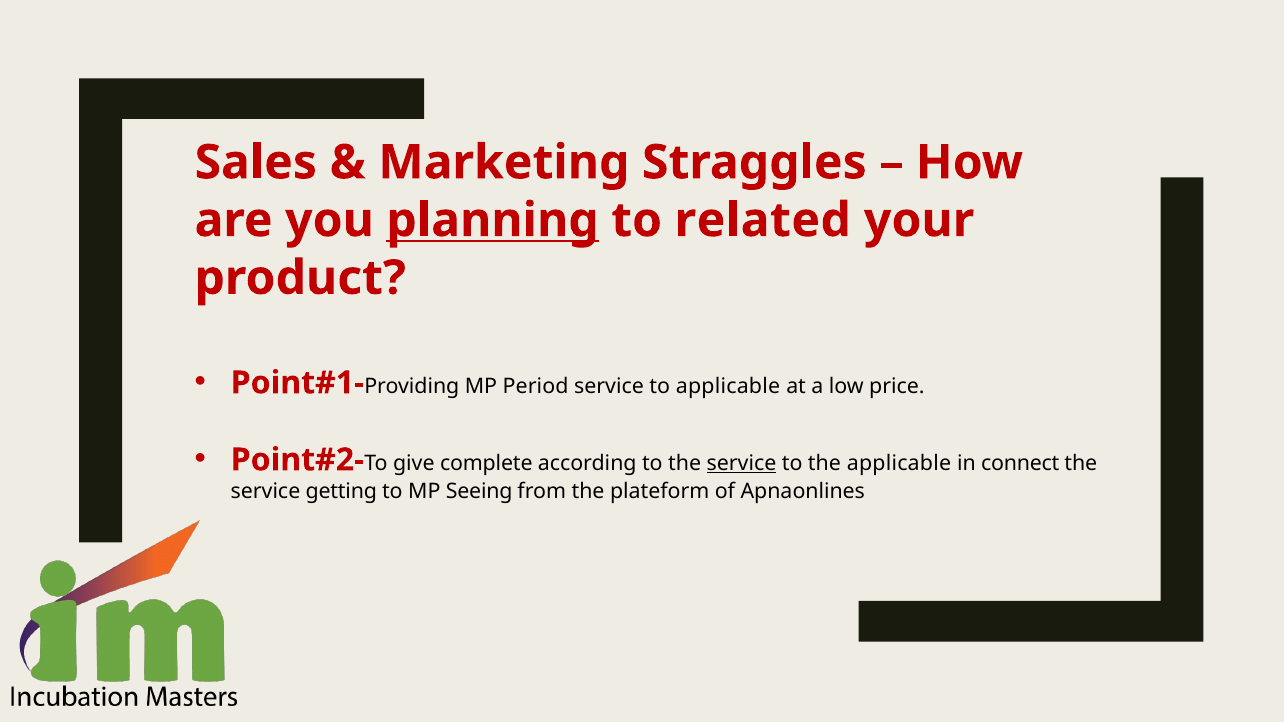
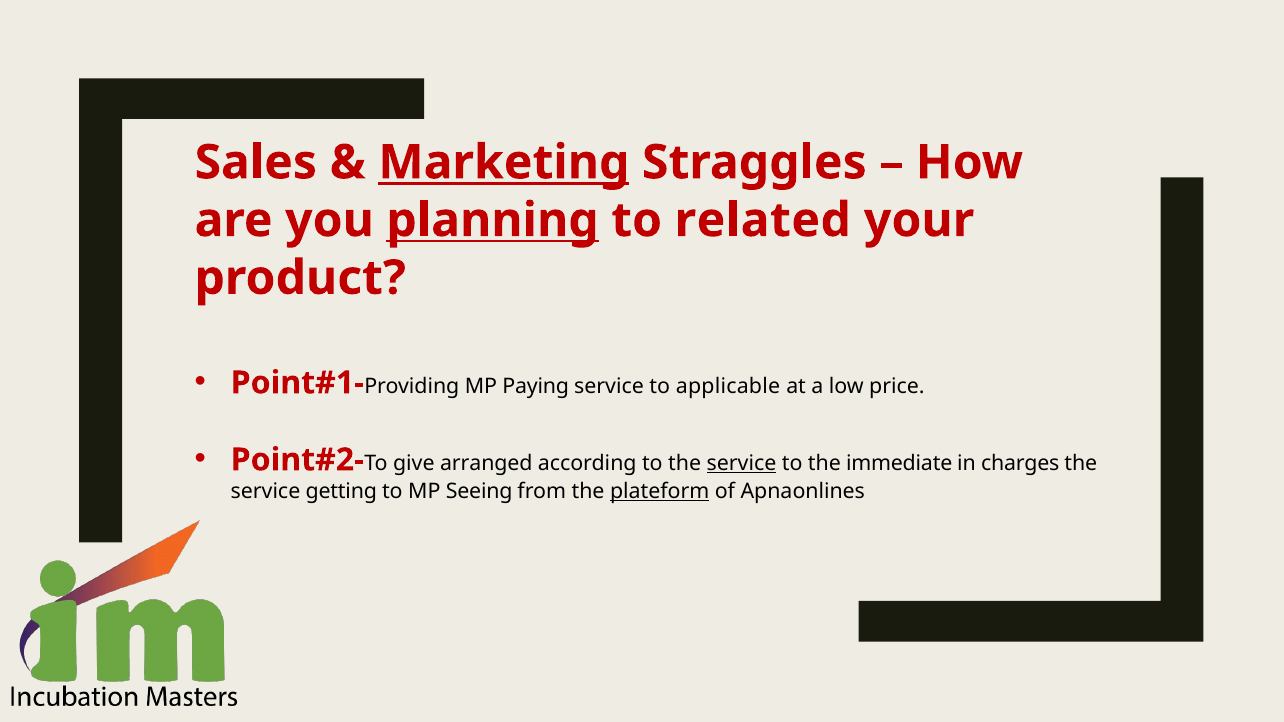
Marketing underline: none -> present (504, 163)
Period: Period -> Paying (536, 386)
complete: complete -> arranged (486, 464)
the applicable: applicable -> immediate (899, 464)
connect: connect -> charges (1020, 464)
plateform underline: none -> present (660, 491)
